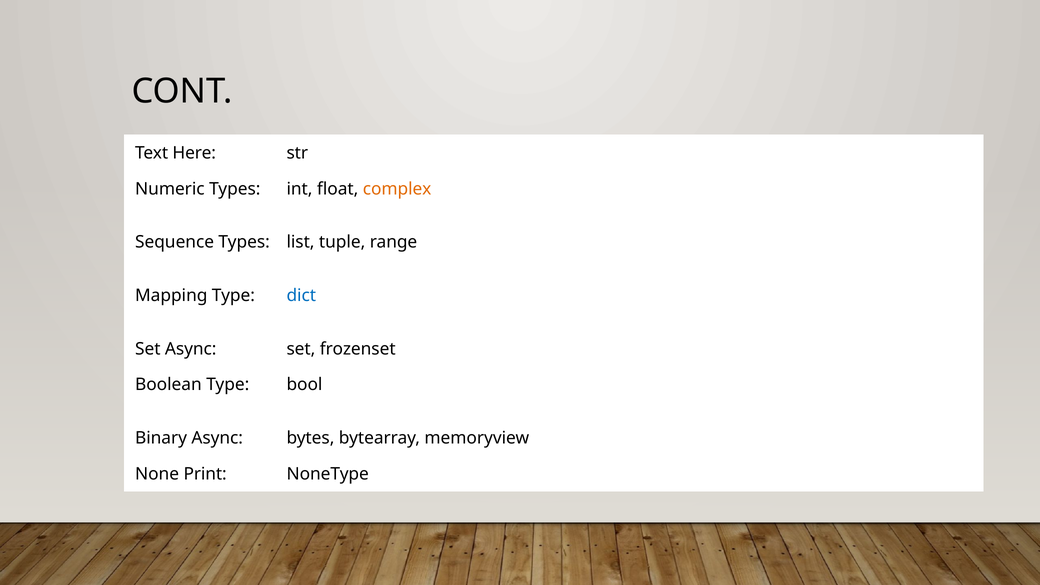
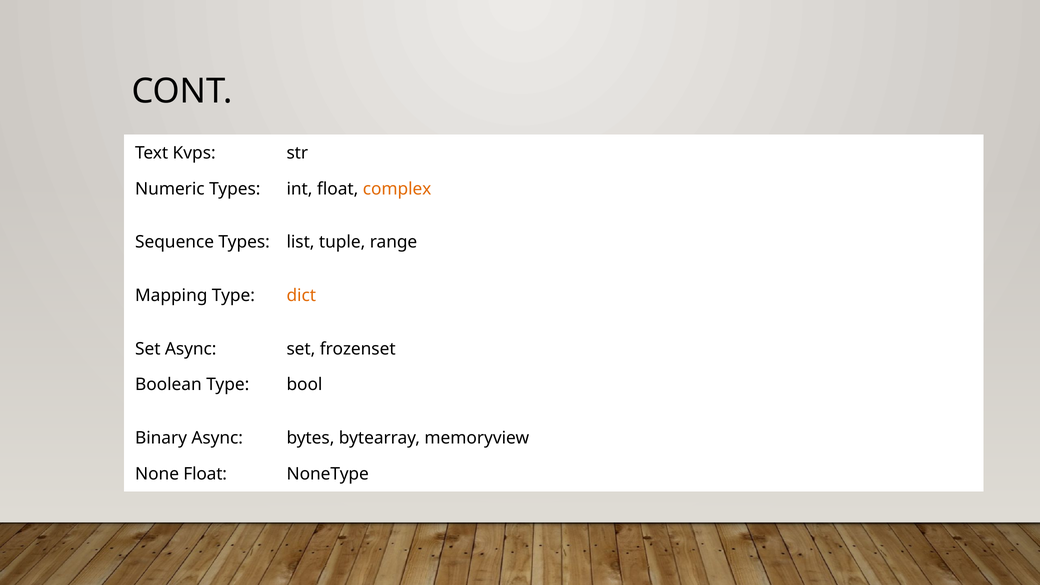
Here: Here -> Kvps (194, 153)
dict colour: blue -> orange (301, 296)
None Print: Print -> Float (205, 474)
